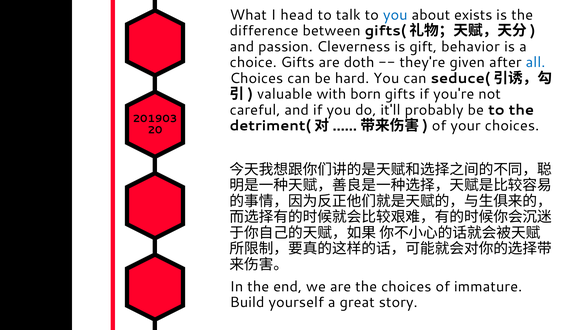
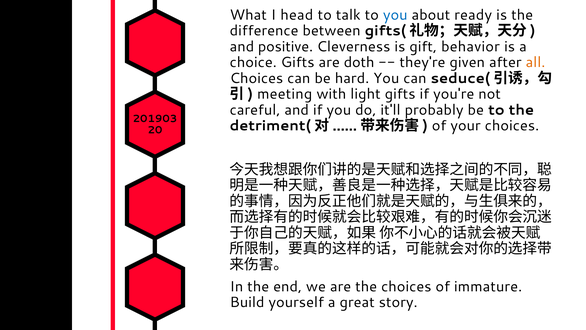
exists: exists -> ready (473, 15)
passion: passion -> positive (285, 46)
all colour: blue -> orange (535, 62)
valuable: valuable -> meeting (285, 94)
born: born -> light (366, 94)
